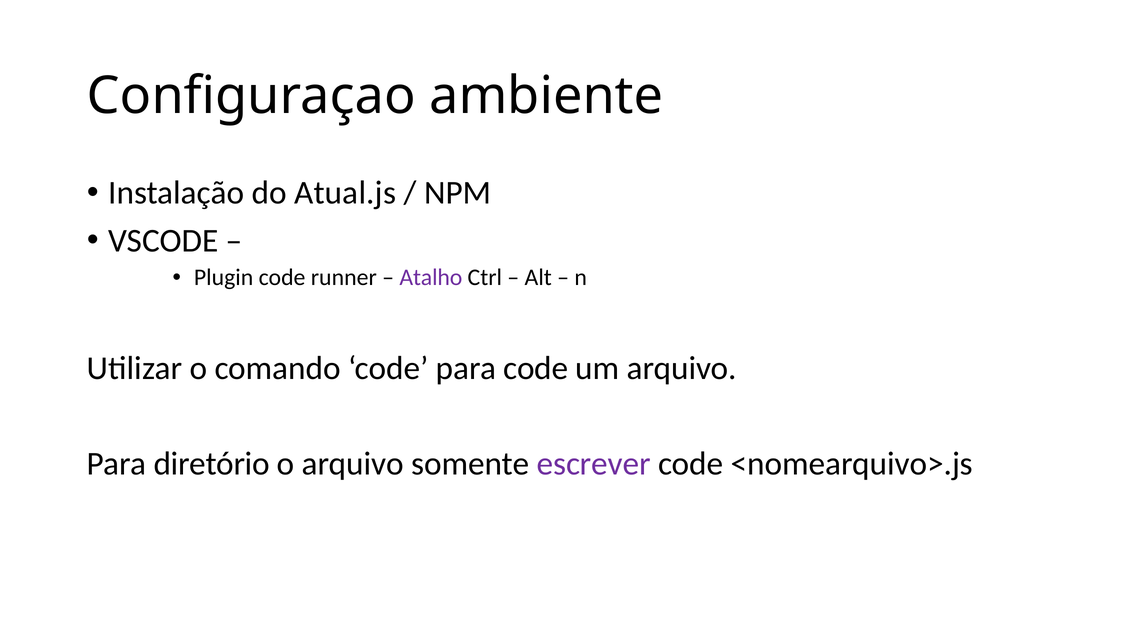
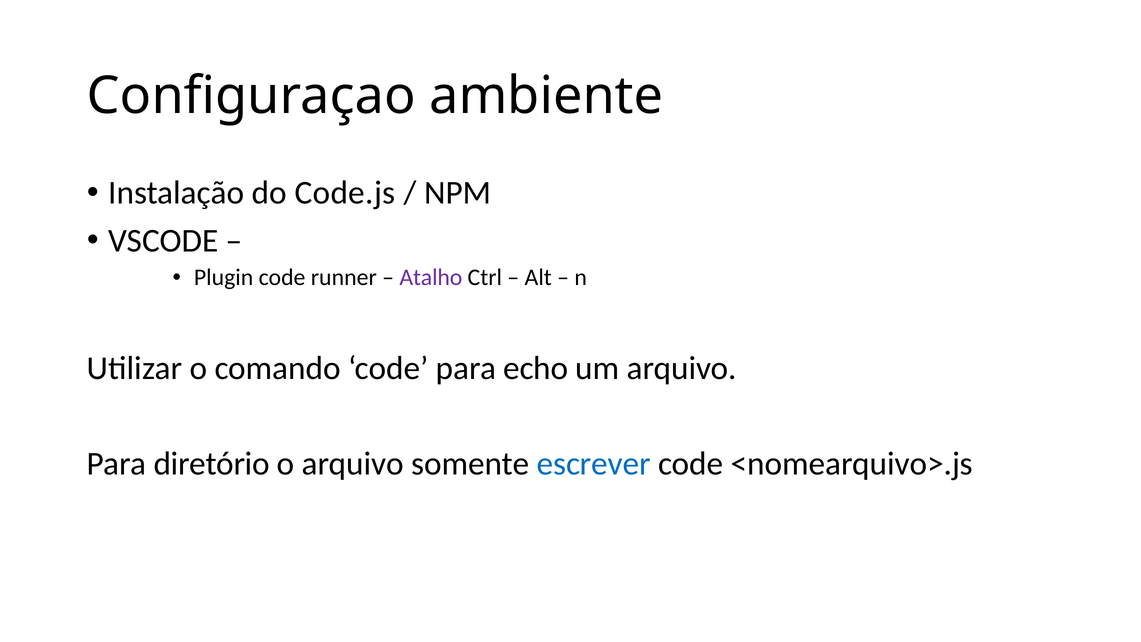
Atual.js: Atual.js -> Code.js (345, 193)
para code: code -> echo (536, 368)
escrever colour: purple -> blue (594, 464)
